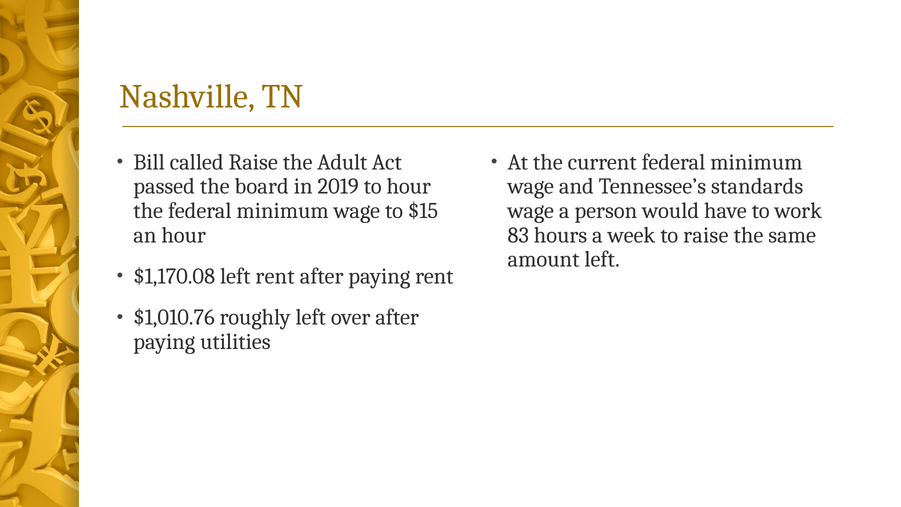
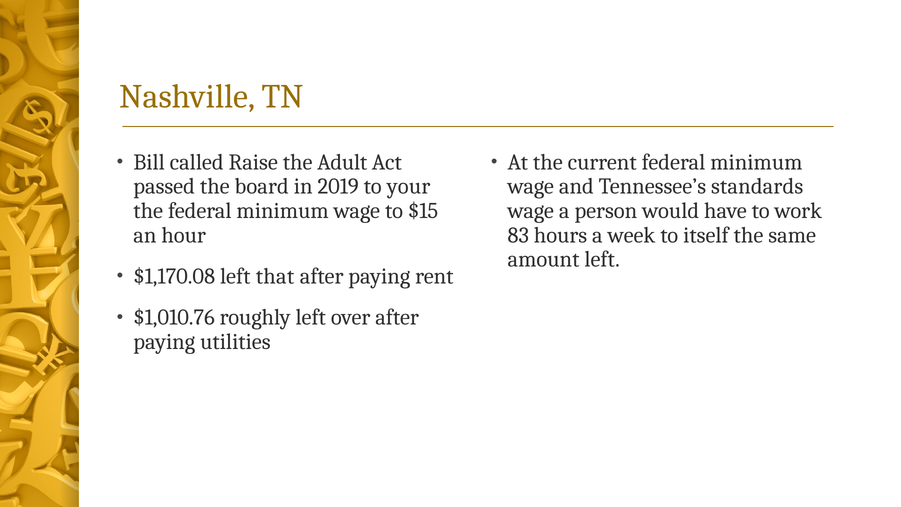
to hour: hour -> your (409, 186)
to raise: raise -> itself (706, 235)
left rent: rent -> that (275, 276)
